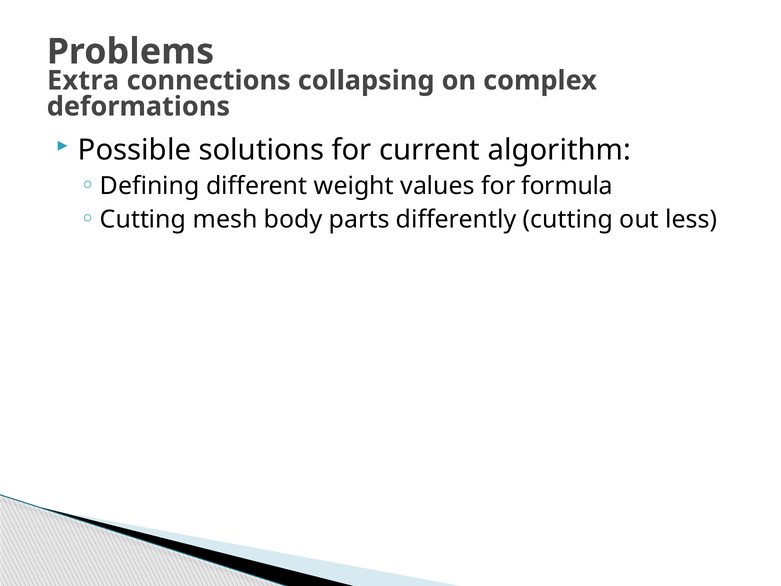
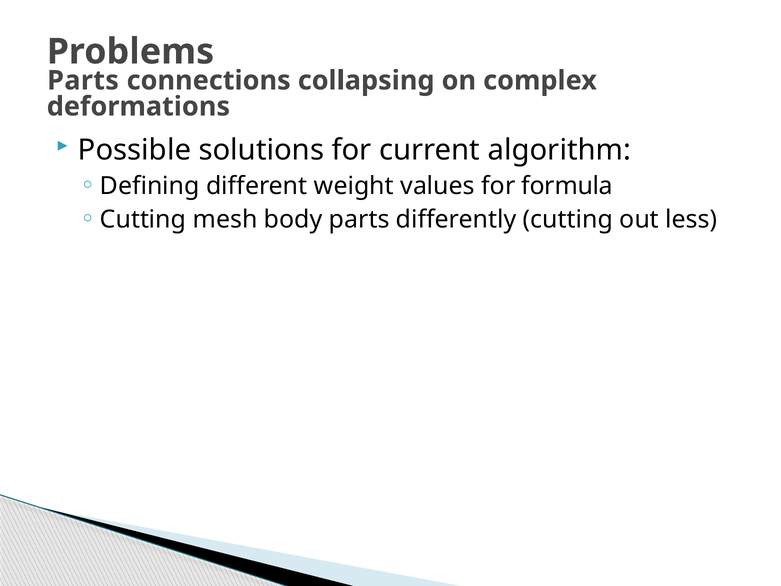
Extra: Extra -> Parts (83, 80)
